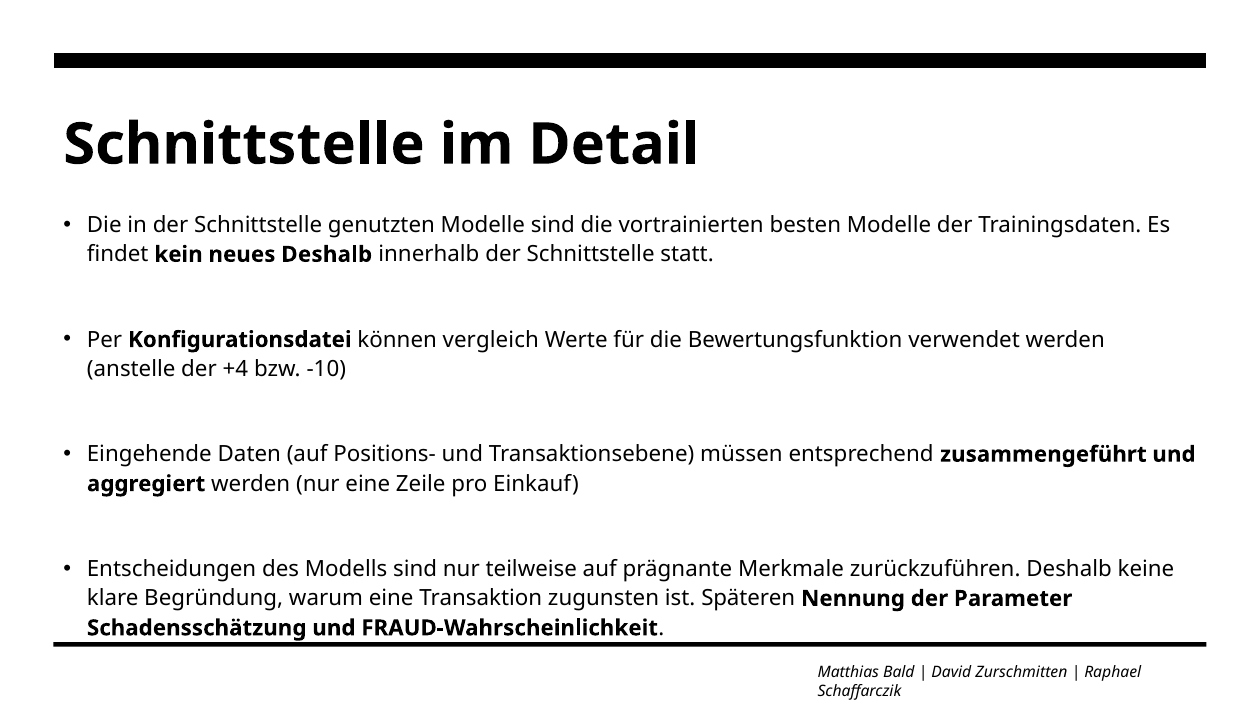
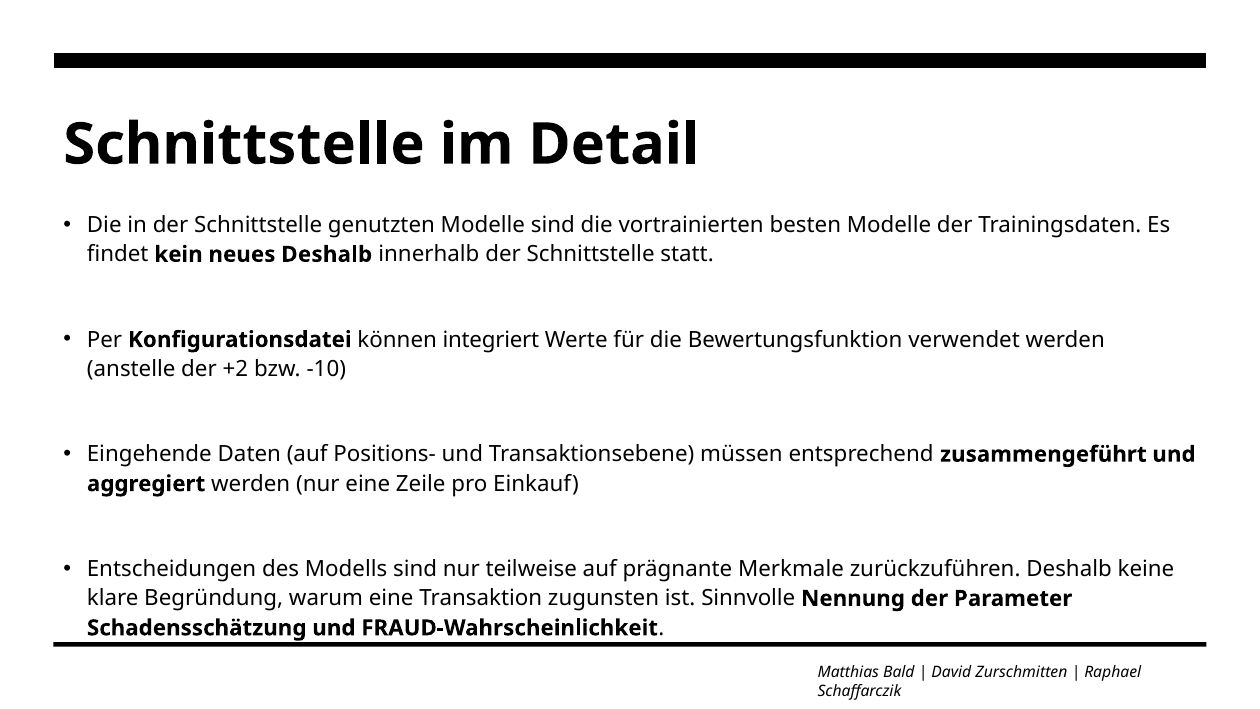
vergleich: vergleich -> integriert (491, 340)
+4: +4 -> +2 (235, 369)
Späteren: Späteren -> Sinnvolle (748, 598)
